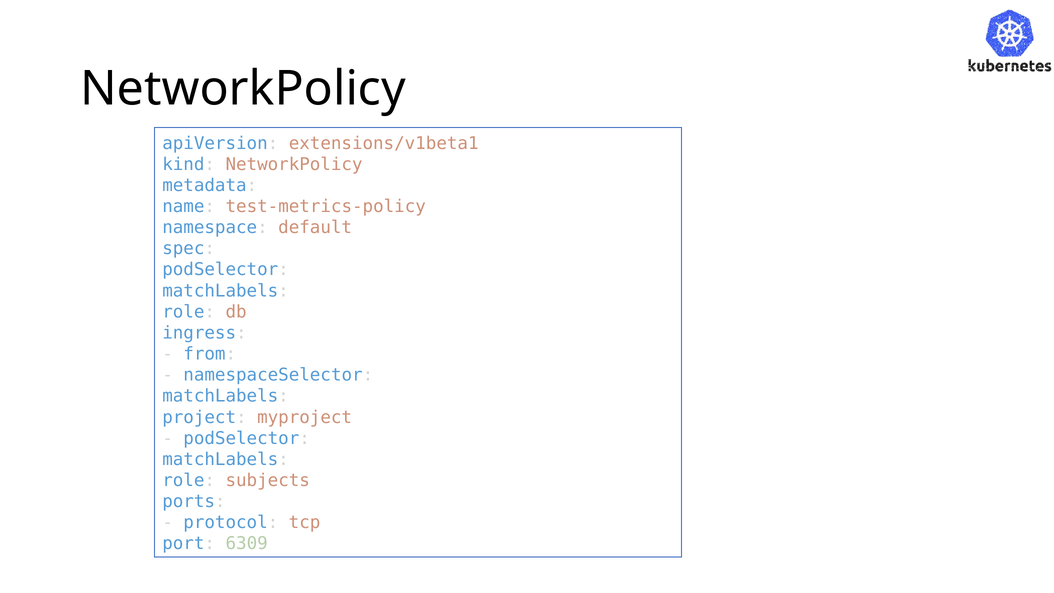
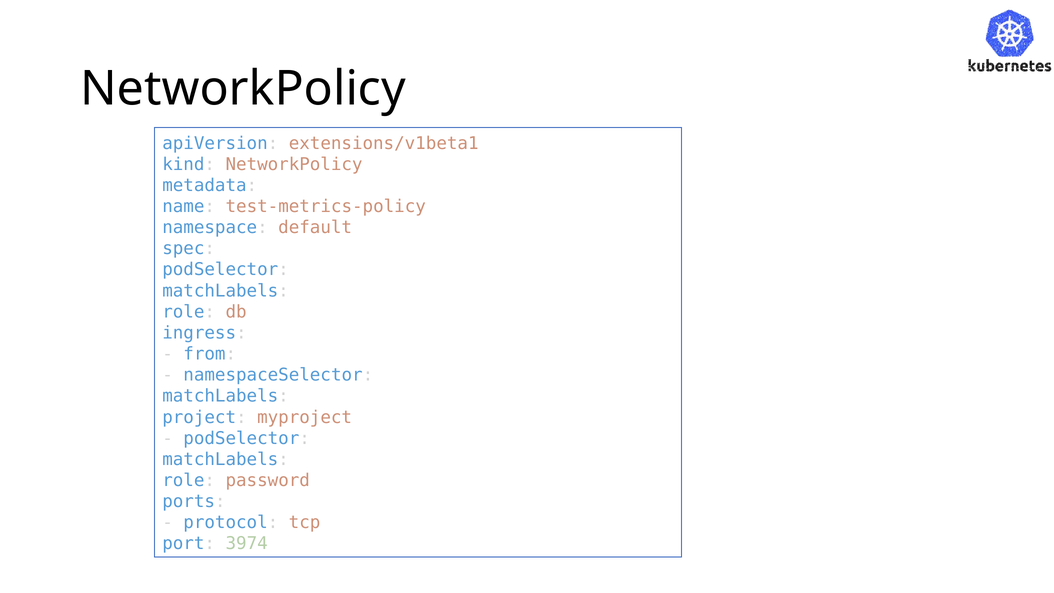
subjects: subjects -> password (268, 480)
6309: 6309 -> 3974 (247, 544)
